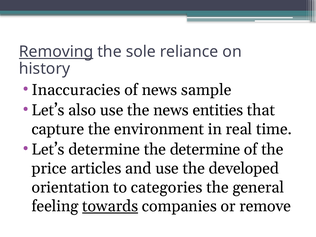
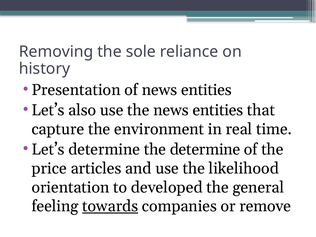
Removing underline: present -> none (56, 52)
Inaccuracies: Inaccuracies -> Presentation (76, 90)
of news sample: sample -> entities (206, 90)
developed: developed -> likelihood (244, 168)
categories: categories -> developed (167, 187)
